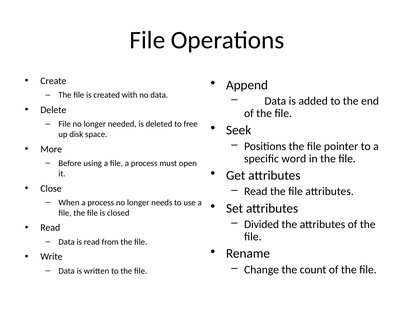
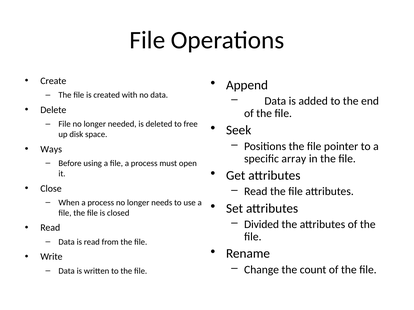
More: More -> Ways (51, 149)
word: word -> array (294, 159)
